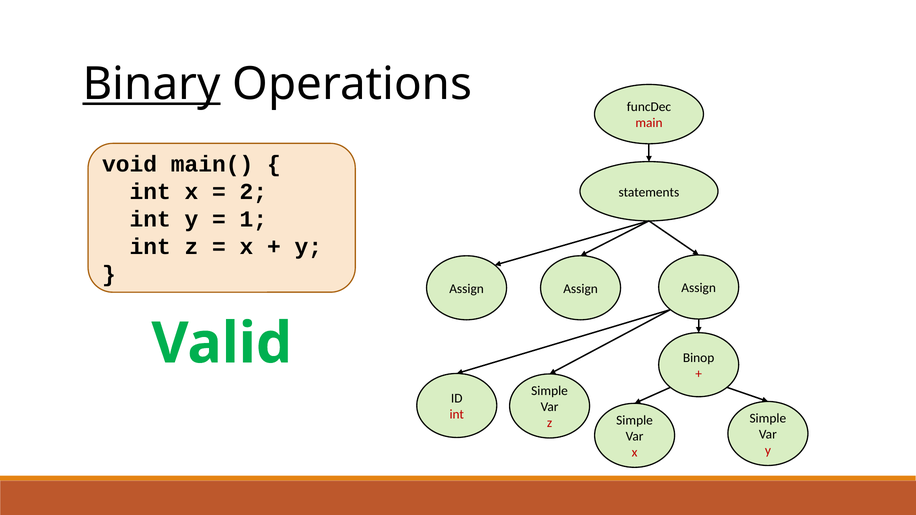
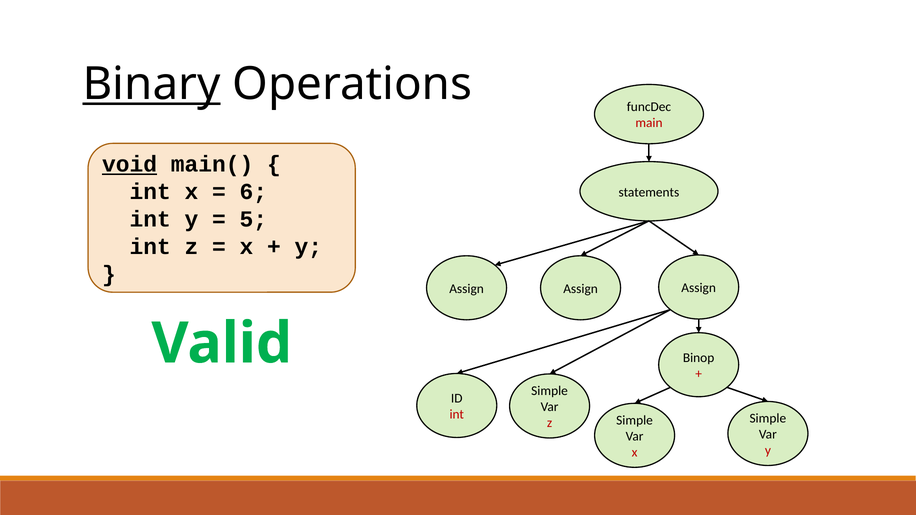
void underline: none -> present (130, 165)
2: 2 -> 6 (253, 192)
1: 1 -> 5 (253, 219)
